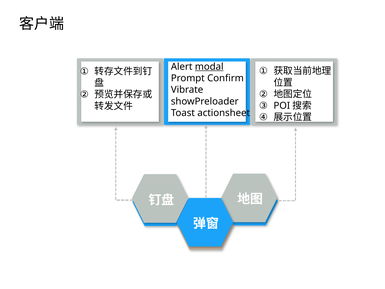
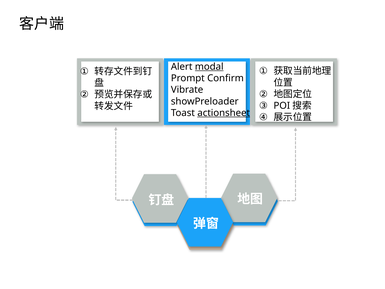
actionsheet underline: none -> present (224, 113)
